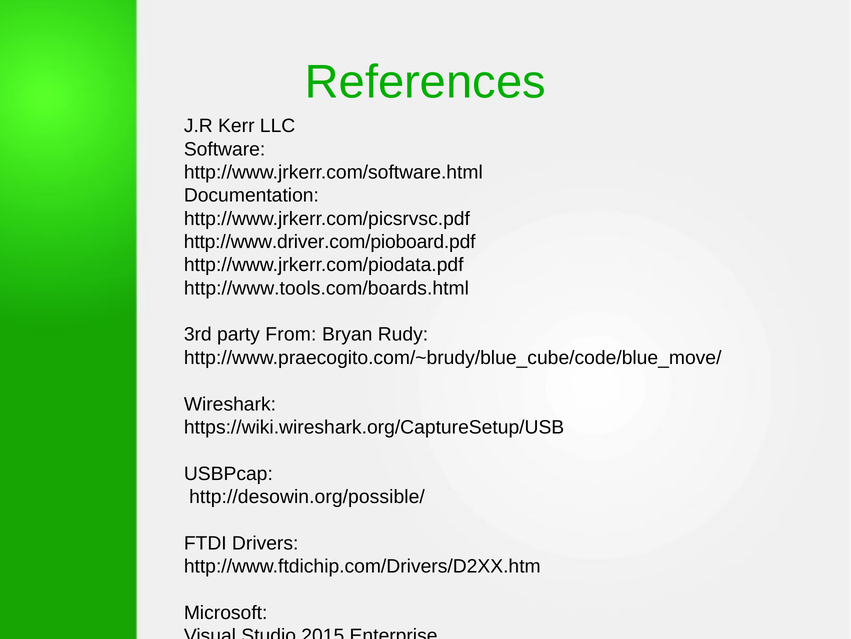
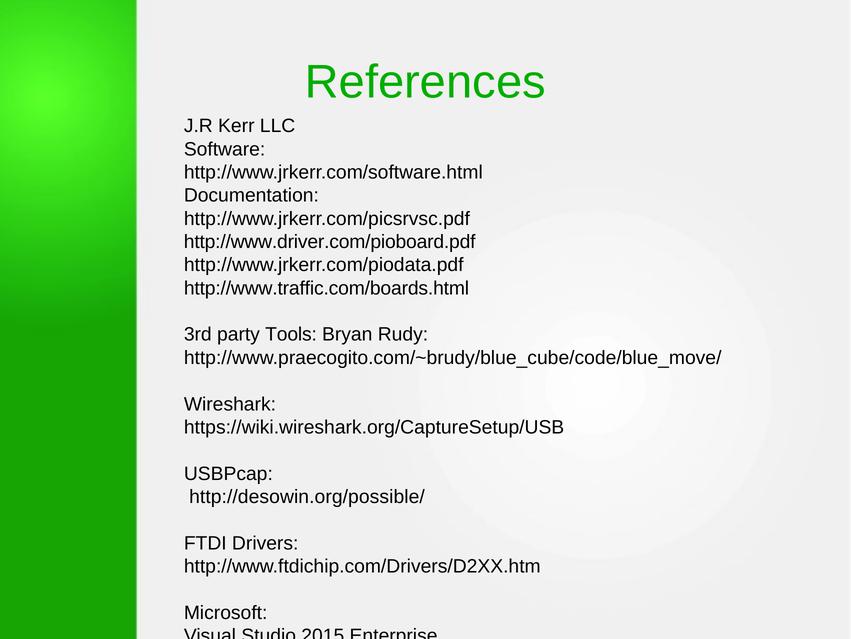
http://www.tools.com/boards.html: http://www.tools.com/boards.html -> http://www.traffic.com/boards.html (327, 288)
From: From -> Tools (291, 334)
